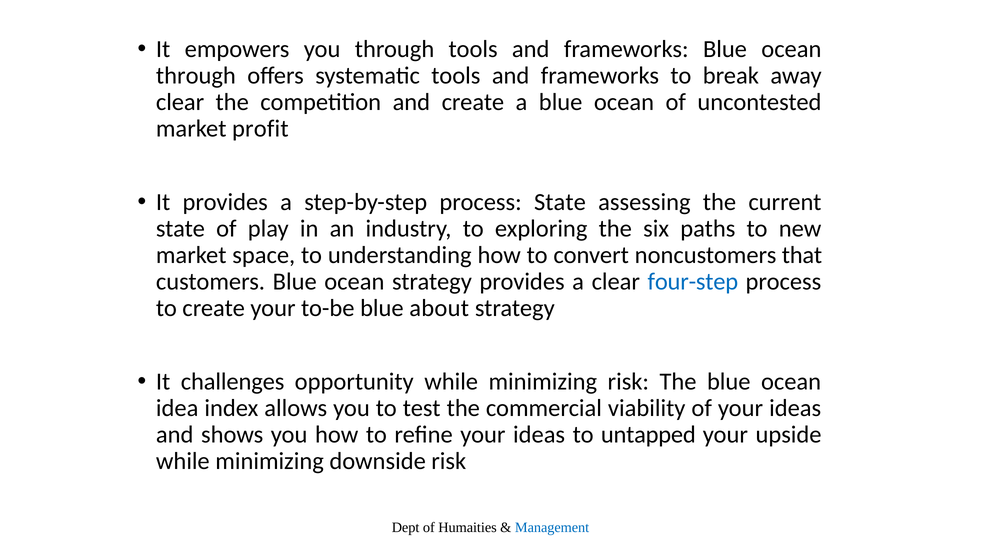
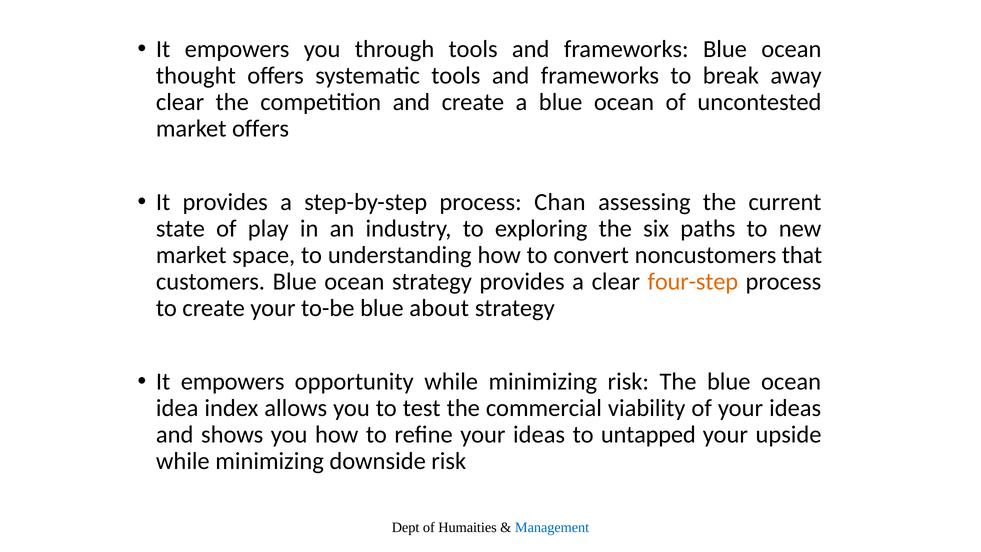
through: through -> thought (196, 76)
market profit: profit -> offers (261, 129)
process State: State -> Chan (560, 202)
four-step colour: blue -> orange (693, 282)
challenges: challenges -> empowers (233, 381)
